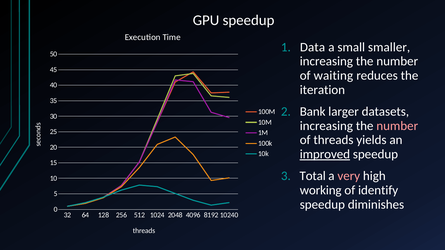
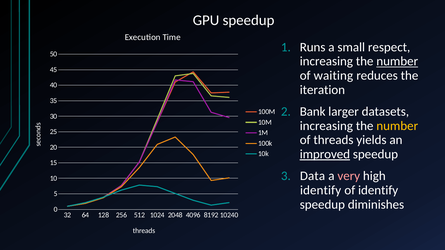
Data: Data -> Runs (313, 47)
smaller: smaller -> respect (389, 47)
number underline: none -> present (397, 61)
number colour: pink -> yellow (397, 126)
Total: Total -> Data (313, 176)
working: working -> identify (321, 190)
